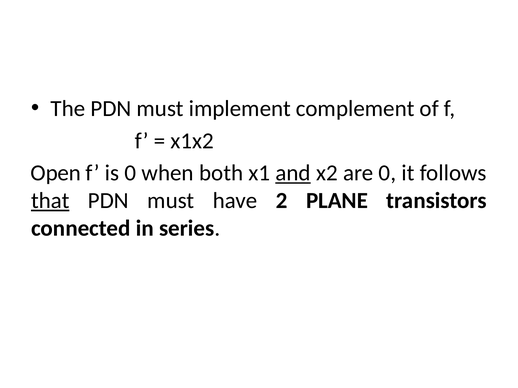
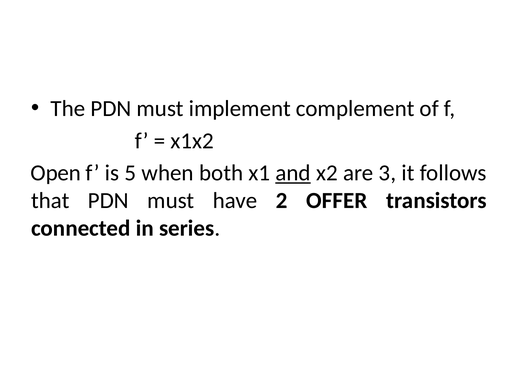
is 0: 0 -> 5 (130, 173)
are 0: 0 -> 3 (387, 173)
that underline: present -> none (50, 201)
PLANE: PLANE -> OFFER (337, 201)
